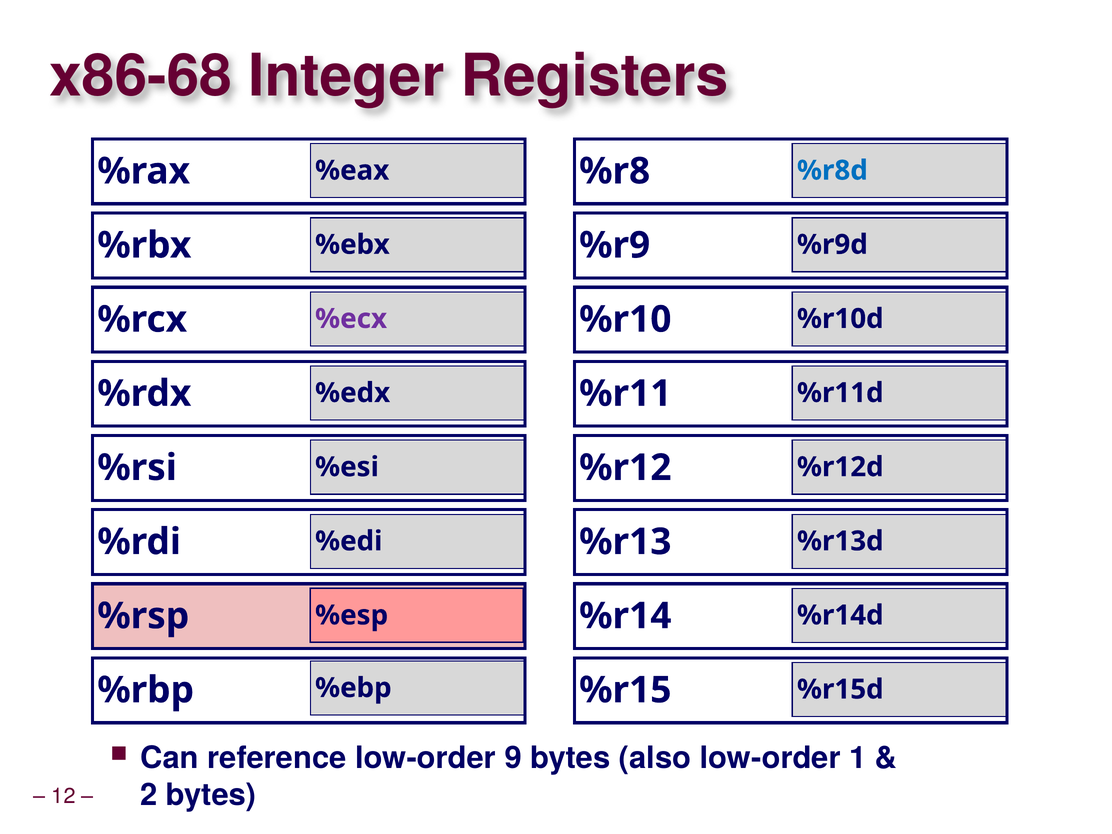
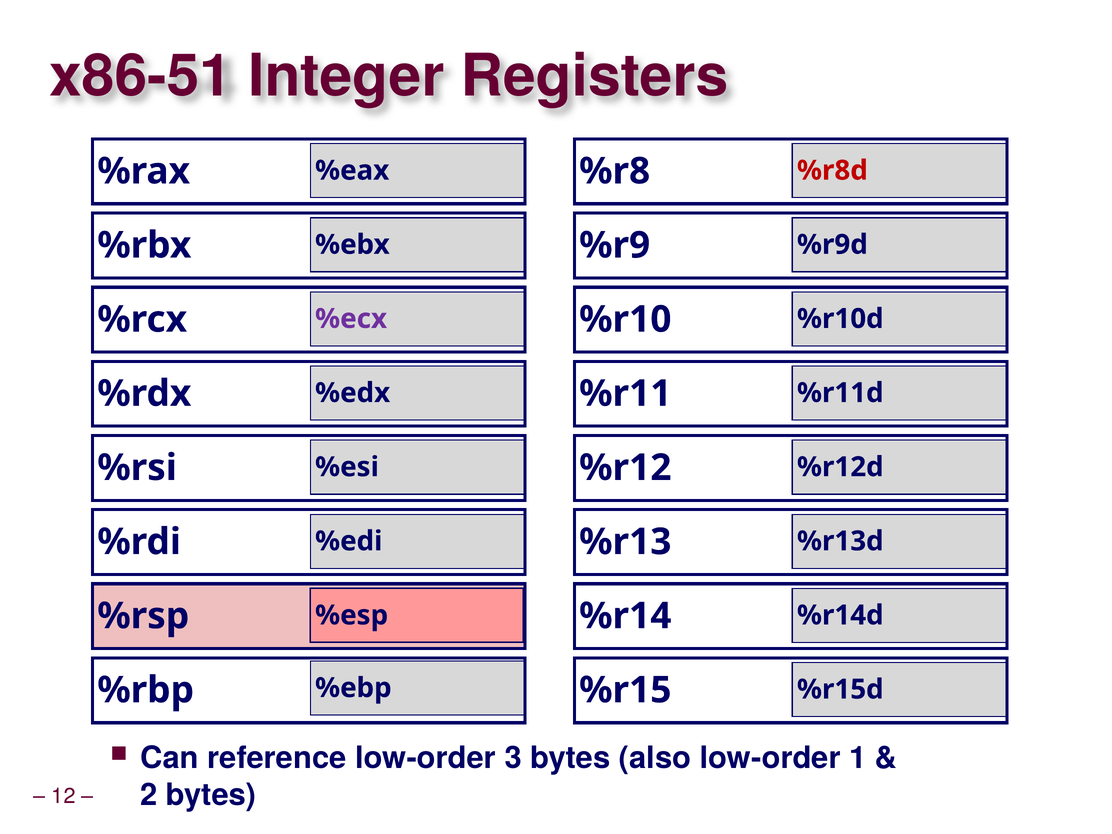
x86-68: x86-68 -> x86-51 (141, 77)
%r8d colour: blue -> red (832, 170)
9: 9 -> 3 (513, 758)
